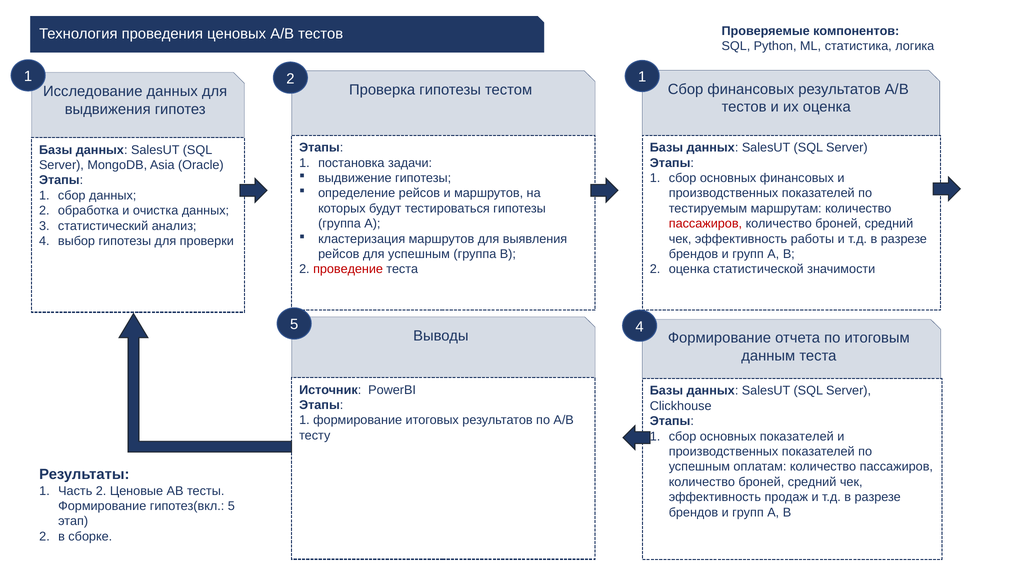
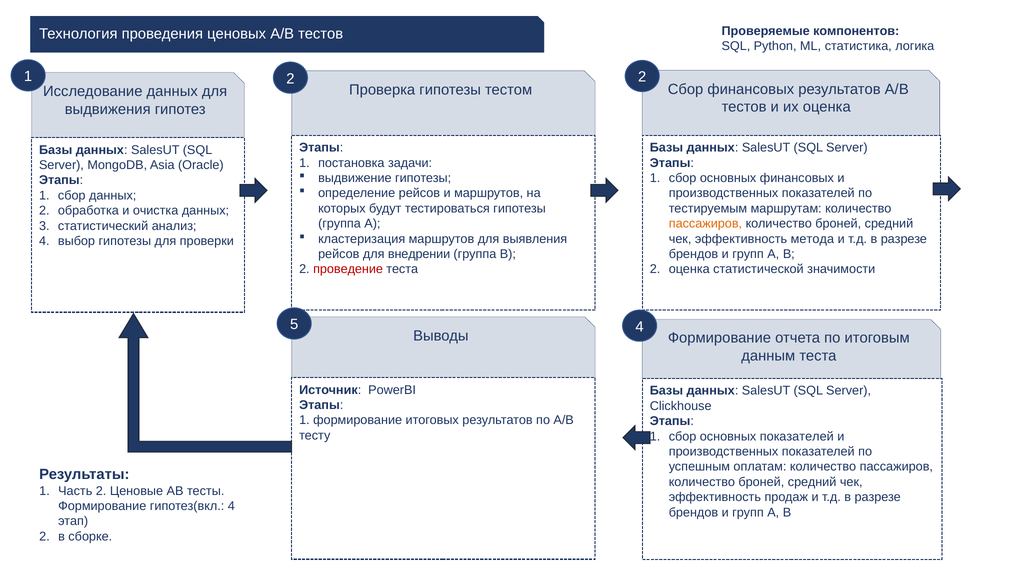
2 1: 1 -> 2 (642, 77)
пассажиров colour: red -> orange (705, 224)
работы: работы -> метода (812, 239)
для успешным: успешным -> внедрении (419, 254)
гипотез(вкл 5: 5 -> 4 (231, 506)
